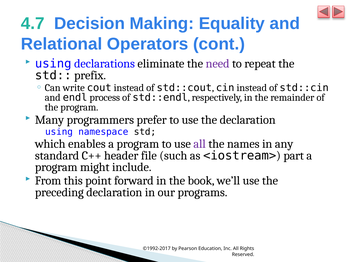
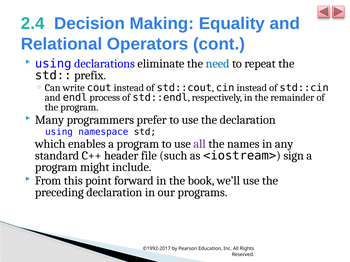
4.7: 4.7 -> 2.4 (33, 24)
need colour: purple -> blue (218, 64)
part: part -> sign (294, 156)
